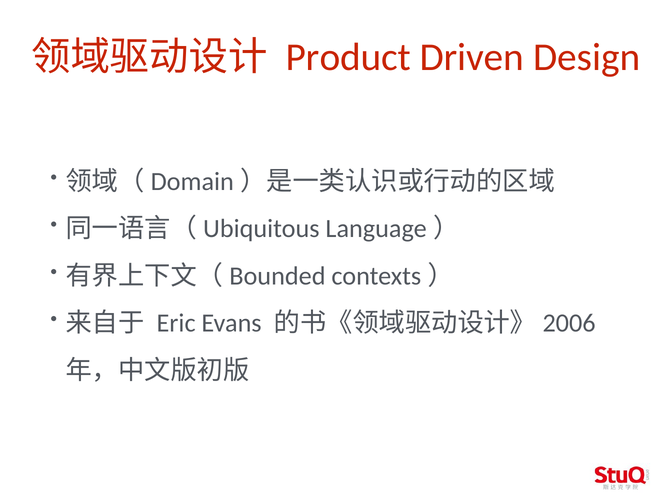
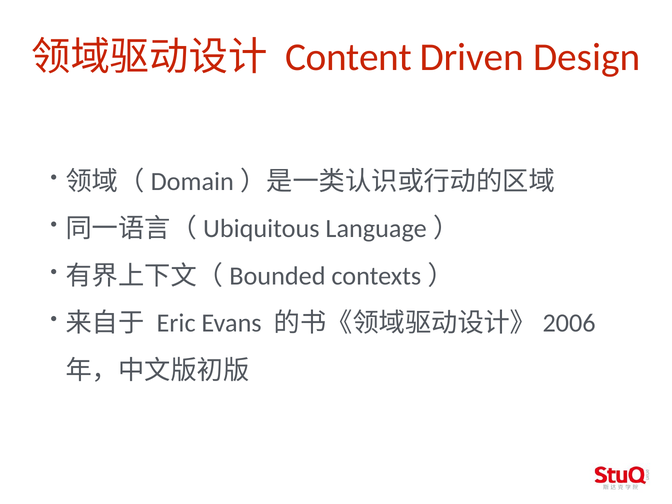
Product: Product -> Content (348, 57)
